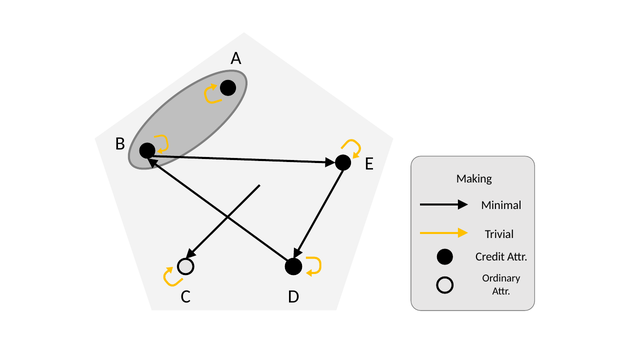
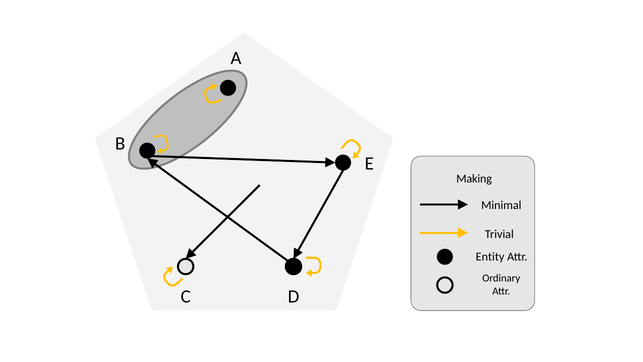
Credit: Credit -> Entity (490, 256)
